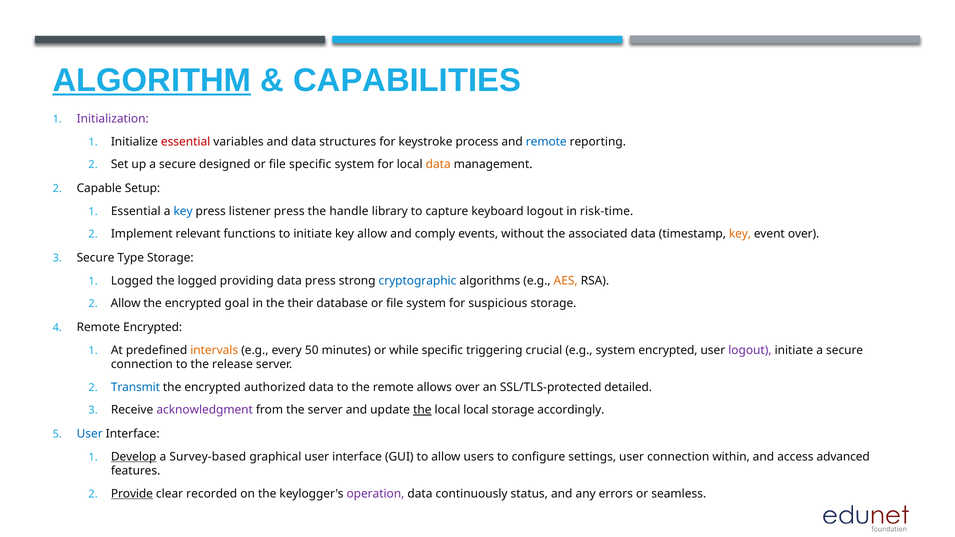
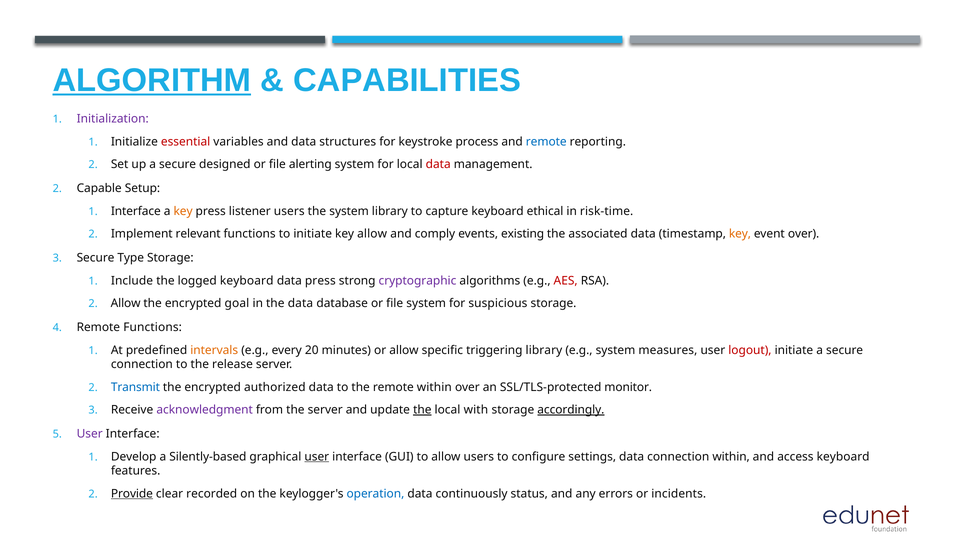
file specific: specific -> alerting (310, 164)
data colour: orange -> red (438, 164)
Essential: Essential -> Interface (136, 211)
key colour: blue -> orange (183, 211)
listener press: press -> users (289, 211)
the handle: handle -> system (349, 211)
keyboard logout: logout -> ethical (545, 211)
without: without -> existing (523, 234)
Logged: Logged -> Include (132, 281)
logged providing: providing -> keyboard (247, 281)
cryptographic colour: blue -> purple (417, 281)
AES colour: orange -> red (566, 281)
the their: their -> data (300, 303)
Remote Encrypted: Encrypted -> Functions (153, 328)
50: 50 -> 20 (312, 350)
or while: while -> allow (404, 350)
triggering crucial: crucial -> library (544, 350)
system encrypted: encrypted -> measures (668, 350)
logout colour: purple -> red (750, 350)
remote allows: allows -> within (434, 387)
detailed: detailed -> monitor (628, 387)
local local: local -> with (476, 410)
accordingly underline: none -> present (571, 410)
User colour: blue -> purple (90, 434)
Develop underline: present -> none (134, 457)
Survey-based: Survey-based -> Silently-based (208, 457)
user underline: none -> present (317, 457)
settings user: user -> data (632, 457)
access advanced: advanced -> keyboard (843, 457)
operation colour: purple -> blue (375, 494)
seamless: seamless -> incidents (679, 494)
